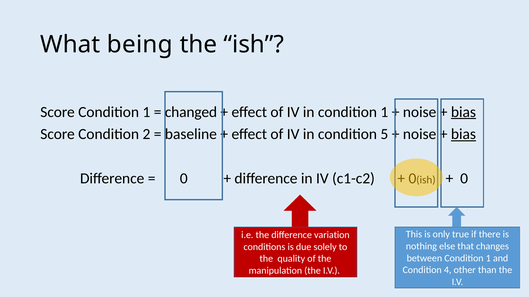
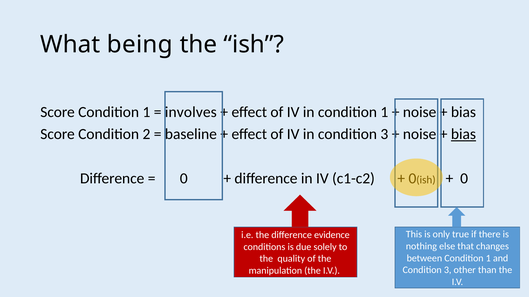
changed: changed -> involves (191, 112)
bias underline: present -> none (463, 112)
in condition 5: 5 -> 3 (384, 134)
variation: variation -> evidence (332, 235)
4: 4 -> 3 (448, 271)
